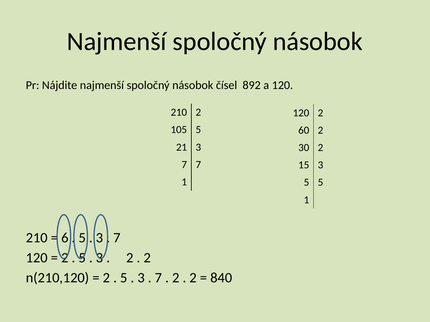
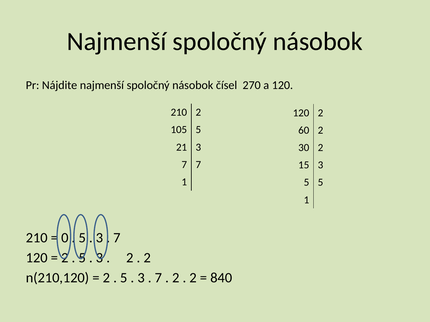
892: 892 -> 270 (252, 85)
6: 6 -> 0 (65, 238)
